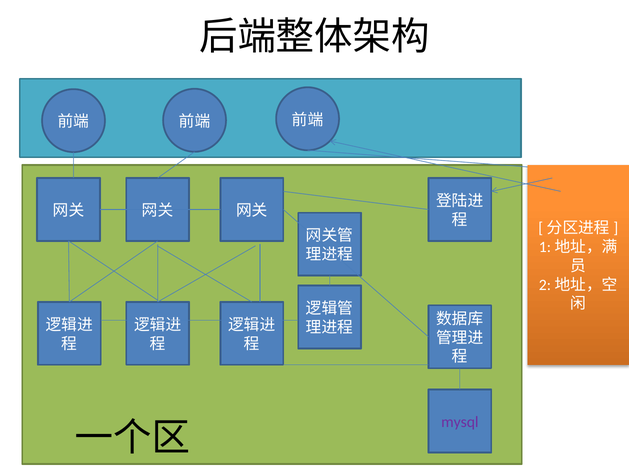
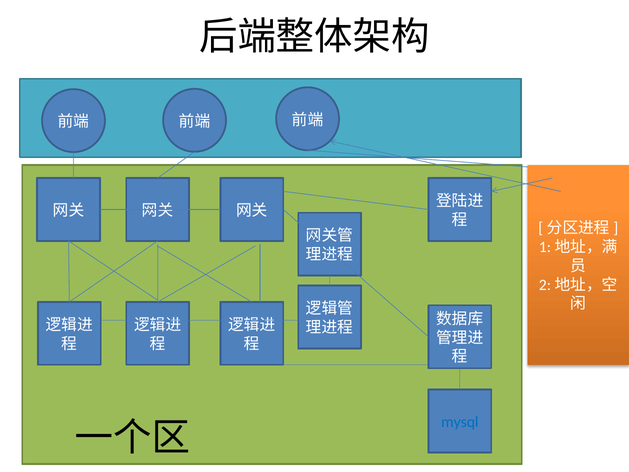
mysql colour: purple -> blue (460, 422)
